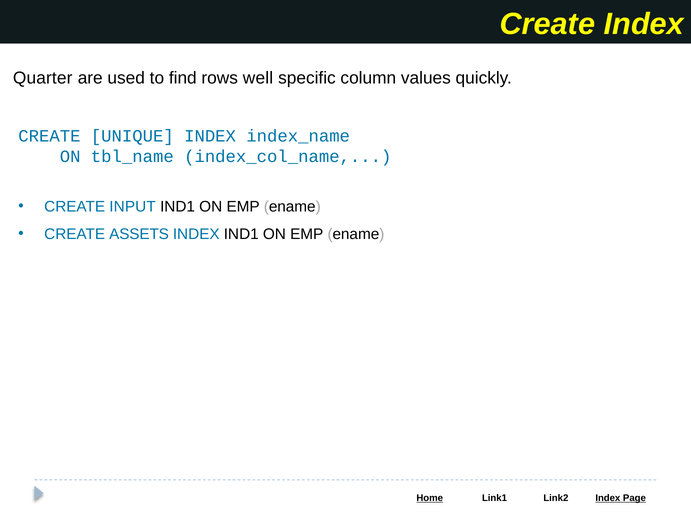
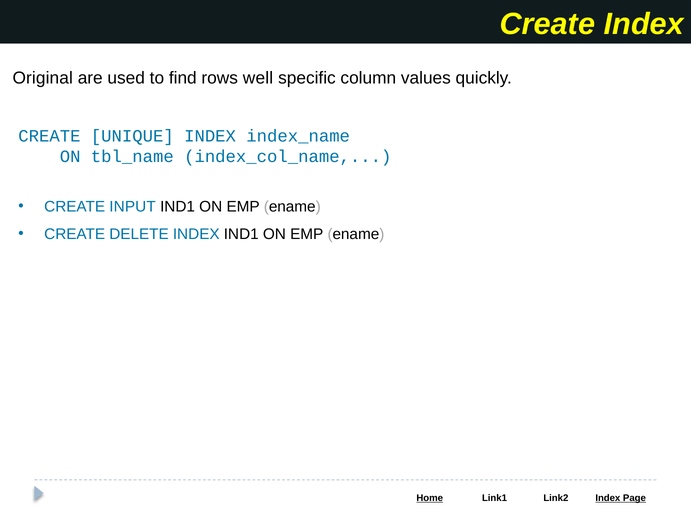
Quarter: Quarter -> Original (43, 78)
ASSETS: ASSETS -> DELETE (139, 234)
